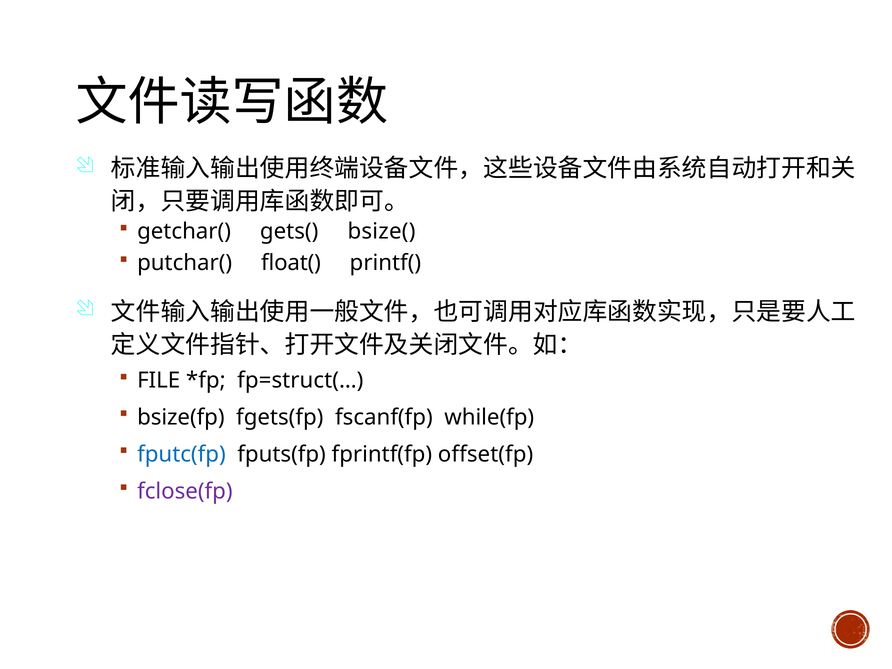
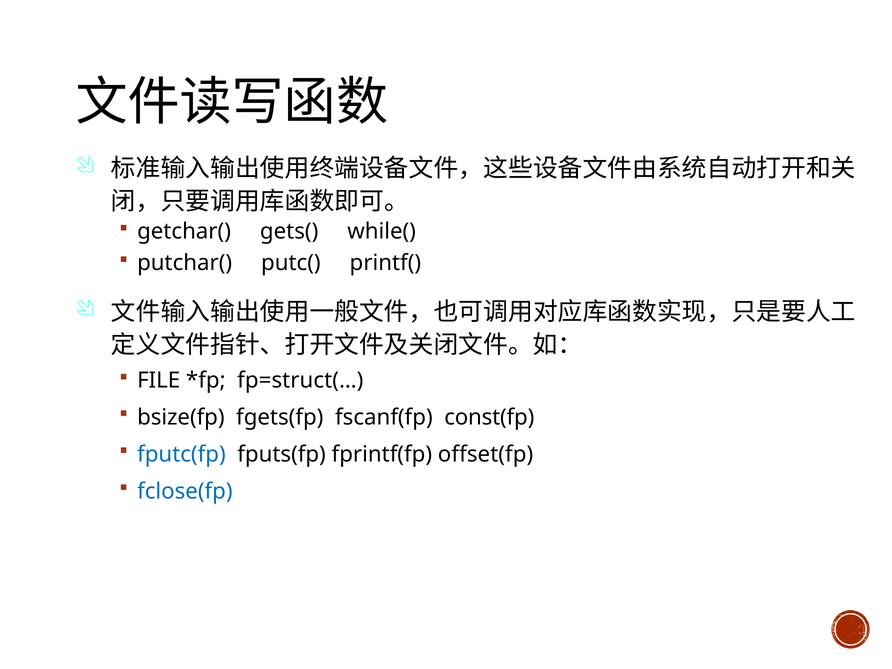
bsize(: bsize( -> while( (382, 232)
float(: float( -> putc( (291, 263)
while(fp: while(fp -> const(fp (489, 417)
fclose(fp colour: purple -> blue (185, 491)
